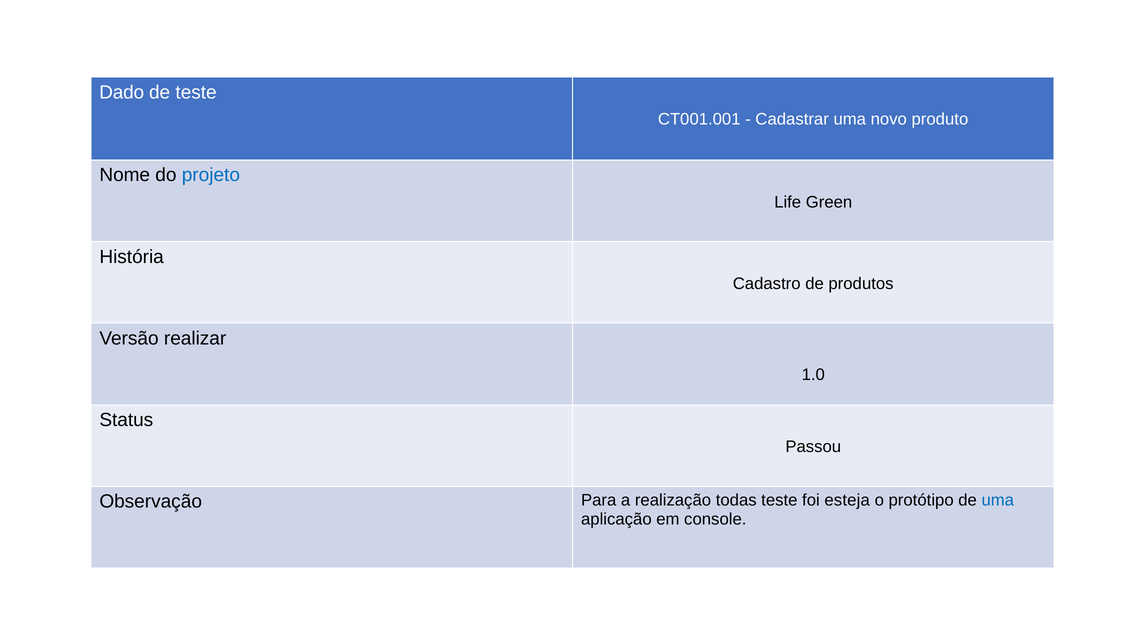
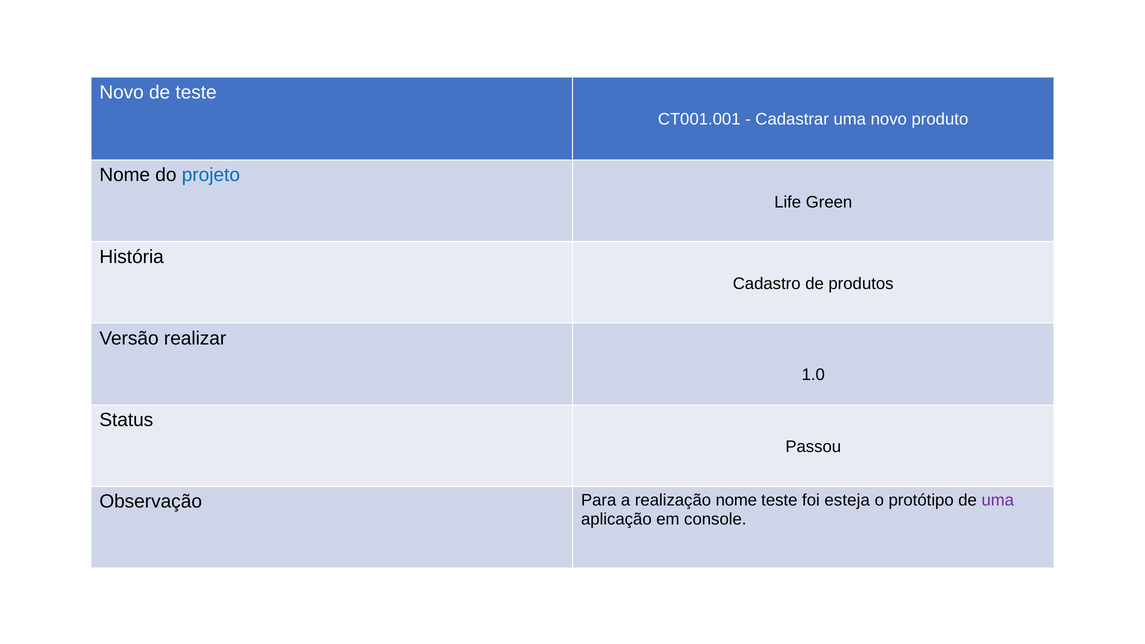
Dado: Dado -> Novo (122, 92)
realização todas: todas -> nome (736, 501)
uma colour: blue -> purple (998, 501)
